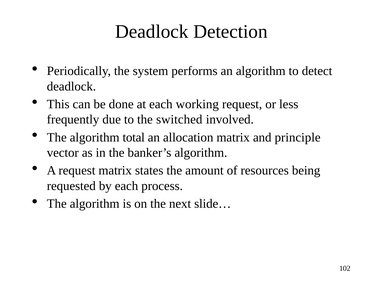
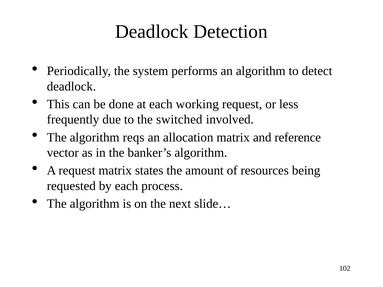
total: total -> reqs (134, 137)
principle: principle -> reference (298, 137)
